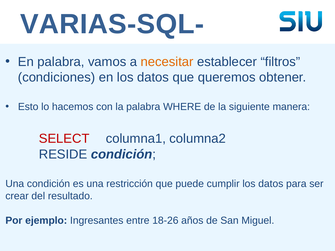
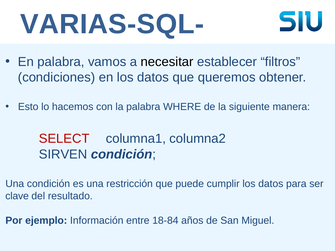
necesitar colour: orange -> black (167, 62)
RESIDE: RESIDE -> SIRVEN (63, 154)
crear: crear -> clave (17, 196)
Ingresantes: Ingresantes -> Información (97, 221)
18-26: 18-26 -> 18-84 (165, 221)
